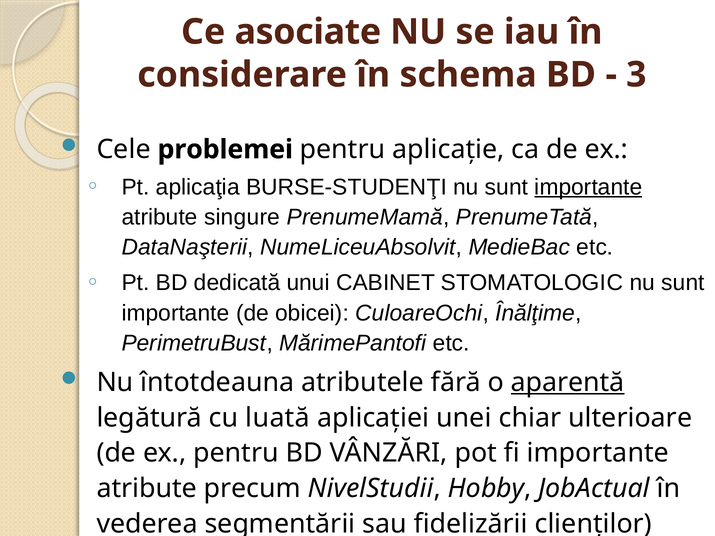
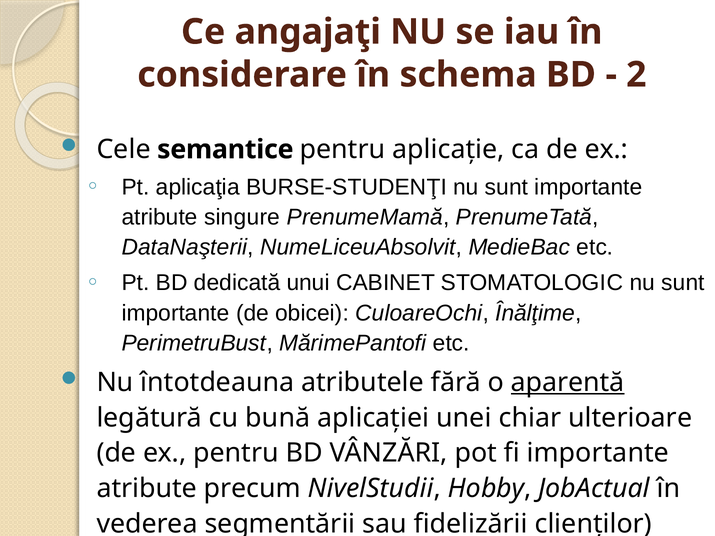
asociate: asociate -> angajaţi (308, 32)
3: 3 -> 2 (636, 75)
problemei: problemei -> semantice (225, 149)
importante underline: present -> none (588, 187)
luată: luată -> bună (278, 418)
